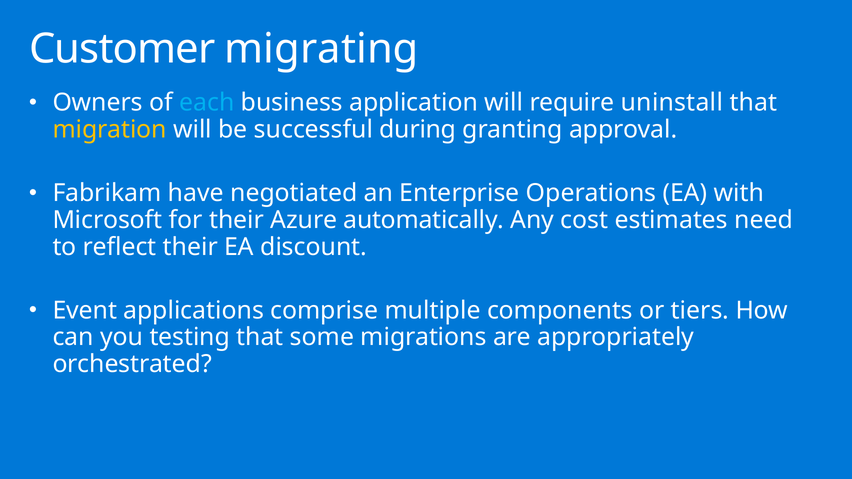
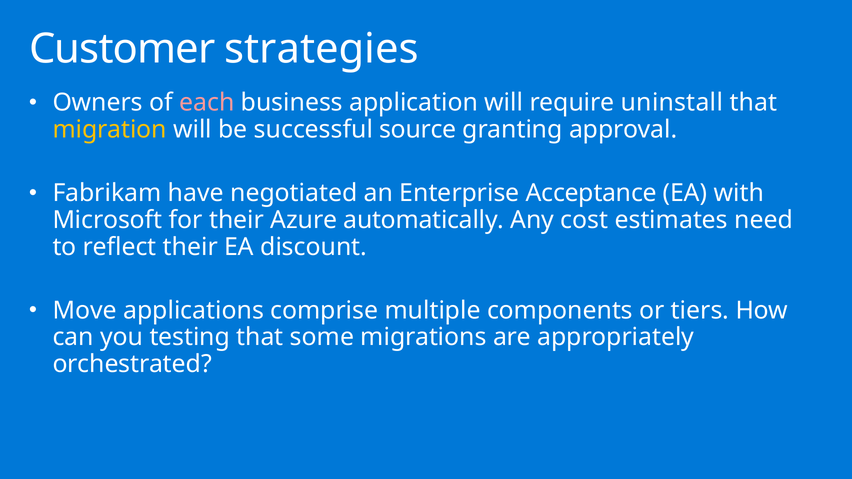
migrating: migrating -> strategies (322, 49)
each colour: light blue -> pink (207, 103)
during: during -> source (418, 130)
Operations: Operations -> Acceptance (591, 193)
Event: Event -> Move (85, 311)
